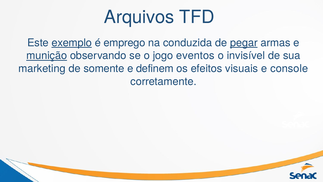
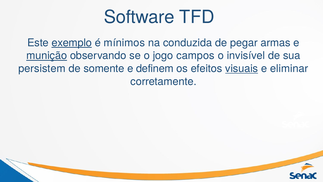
Arquivos: Arquivos -> Software (139, 17)
emprego: emprego -> mínimos (124, 43)
pegar underline: present -> none (244, 43)
eventos: eventos -> campos (195, 56)
marketing: marketing -> persistem (42, 69)
visuais underline: none -> present (242, 69)
console: console -> eliminar (289, 69)
